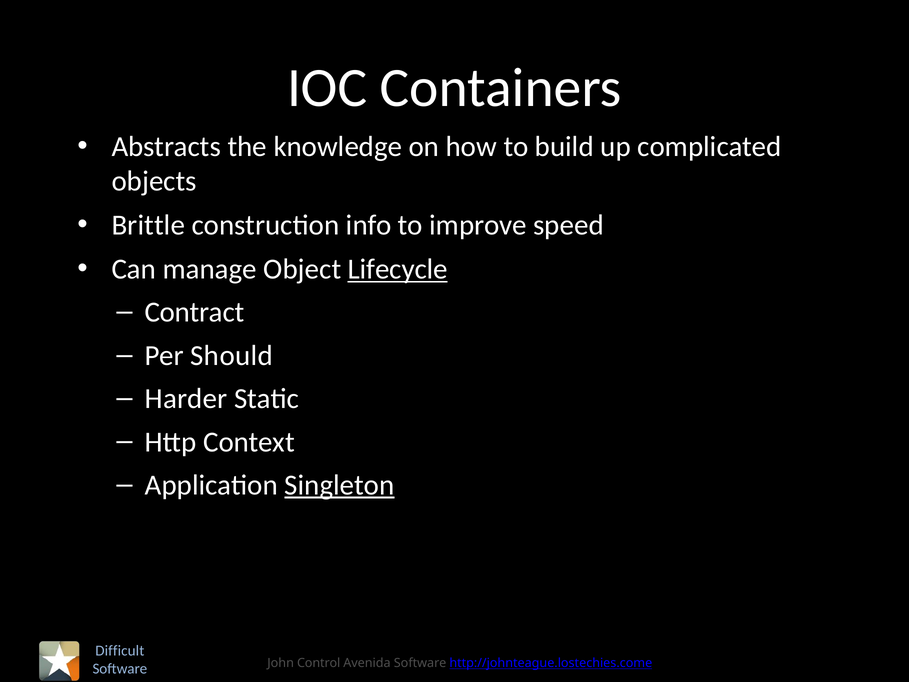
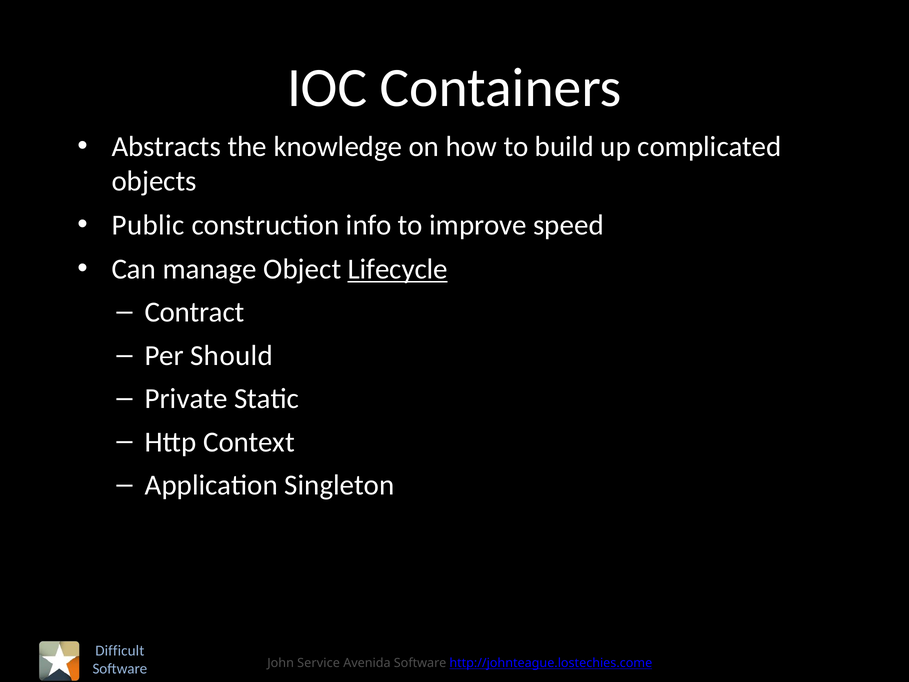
Brittle: Brittle -> Public (148, 225)
Harder: Harder -> Private (186, 399)
Singleton underline: present -> none (339, 485)
Control: Control -> Service (319, 663)
